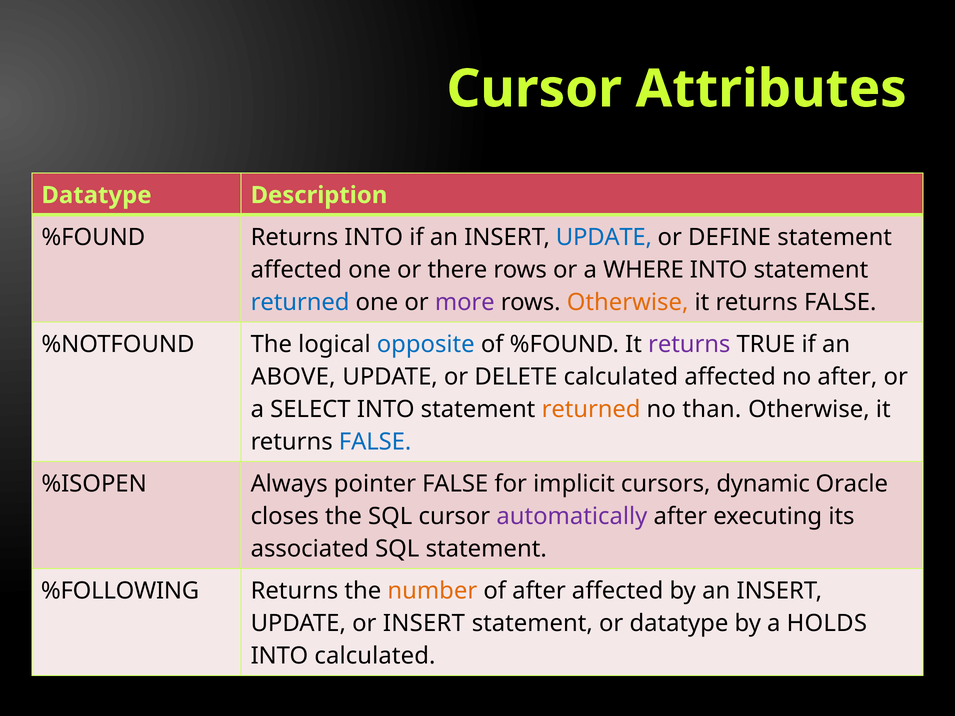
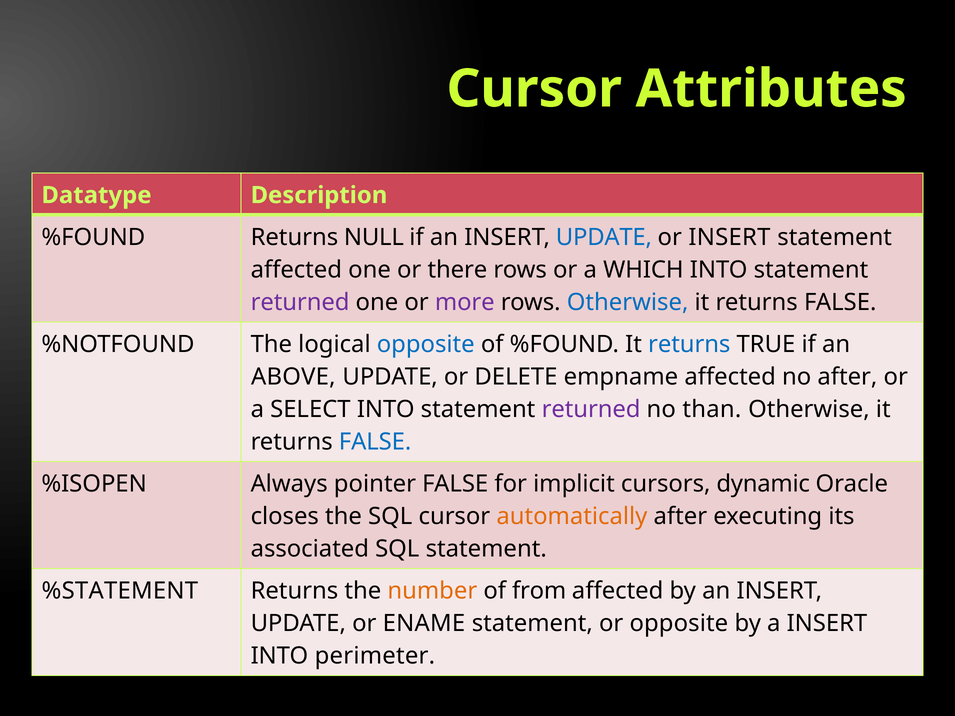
Returns INTO: INTO -> NULL (374, 237)
or DEFINE: DEFINE -> INSERT (729, 237)
WHERE: WHERE -> WHICH (643, 270)
returned colour: blue -> purple (300, 302)
Otherwise colour: orange -> blue (628, 302)
returns colour: purple -> blue (689, 344)
DELETE calculated: calculated -> empname (621, 377)
returned colour: orange -> purple (591, 409)
automatically colour: purple -> orange (572, 516)
%FOLLOWING: %FOLLOWING -> %STATEMENT (120, 591)
of after: after -> from (539, 591)
or INSERT: INSERT -> ENAME (424, 623)
or datatype: datatype -> opposite (679, 623)
a HOLDS: HOLDS -> INSERT (827, 623)
INTO calculated: calculated -> perimeter (375, 656)
